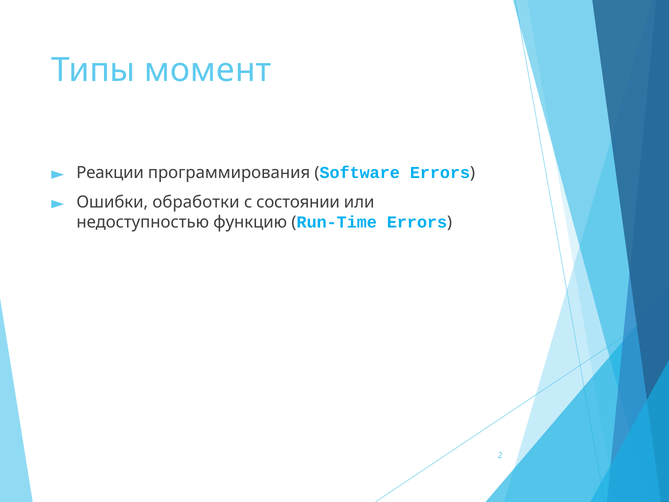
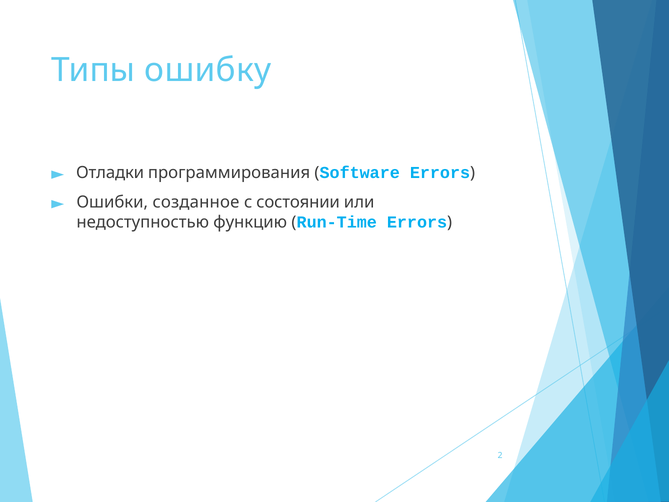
момент: момент -> ошибку (208, 70)
Реакции: Реакции -> Отладки (110, 173)
обработки: обработки -> созданное (196, 202)
